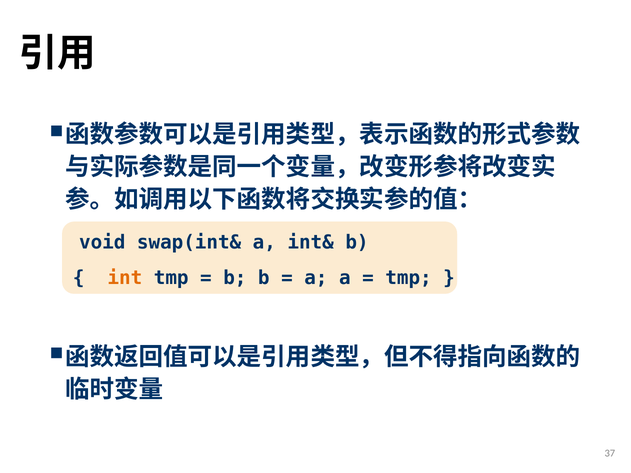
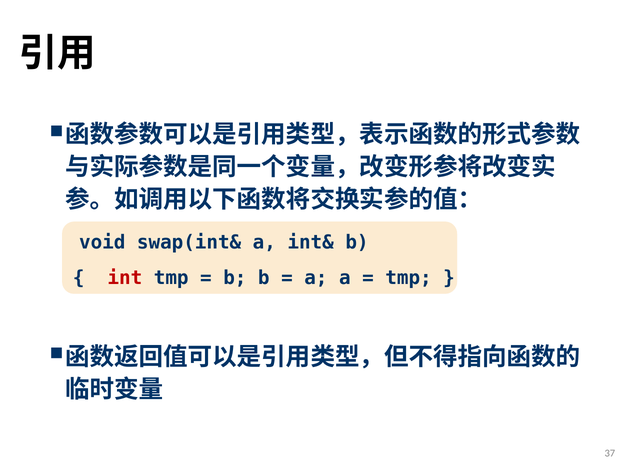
int colour: orange -> red (125, 278)
